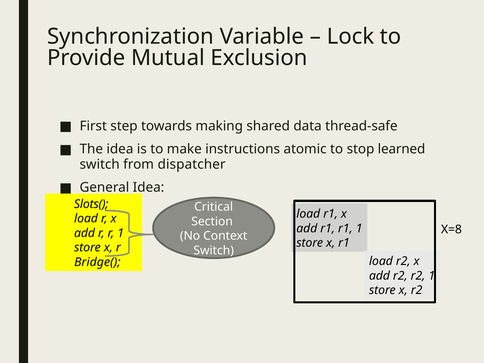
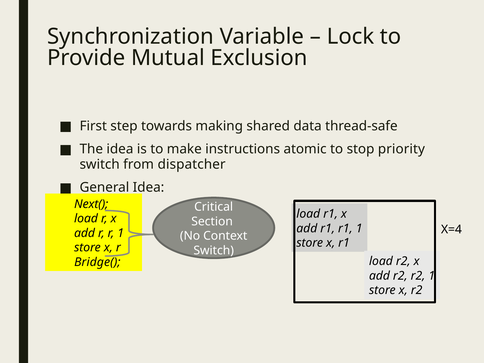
learned: learned -> priority (401, 149)
Slots(: Slots( -> Next( (91, 204)
X=8: X=8 -> X=4 (451, 230)
